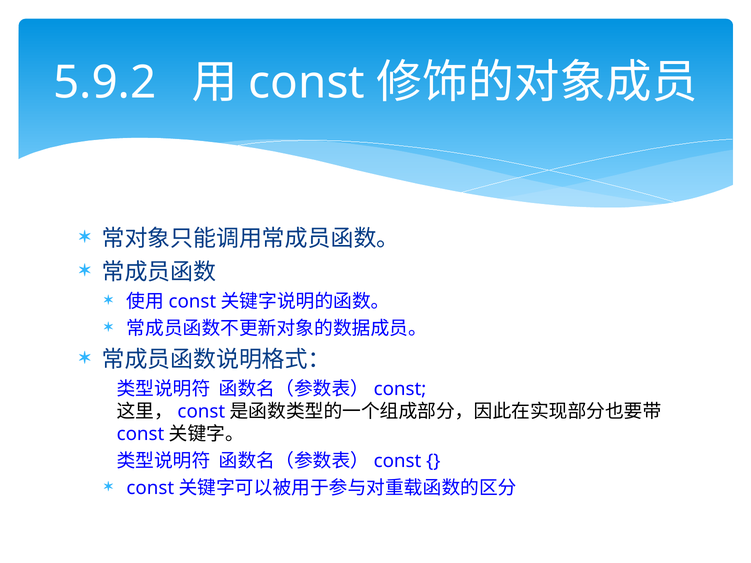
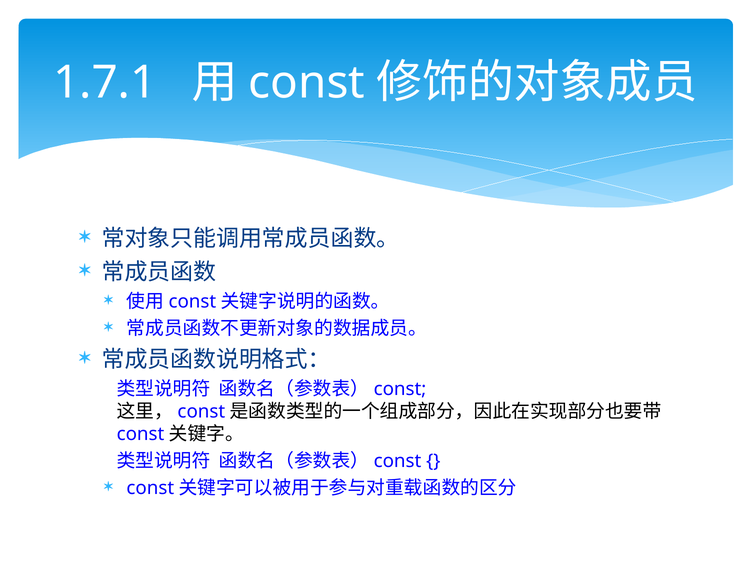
5.9.2: 5.9.2 -> 1.7.1 (105, 82)
